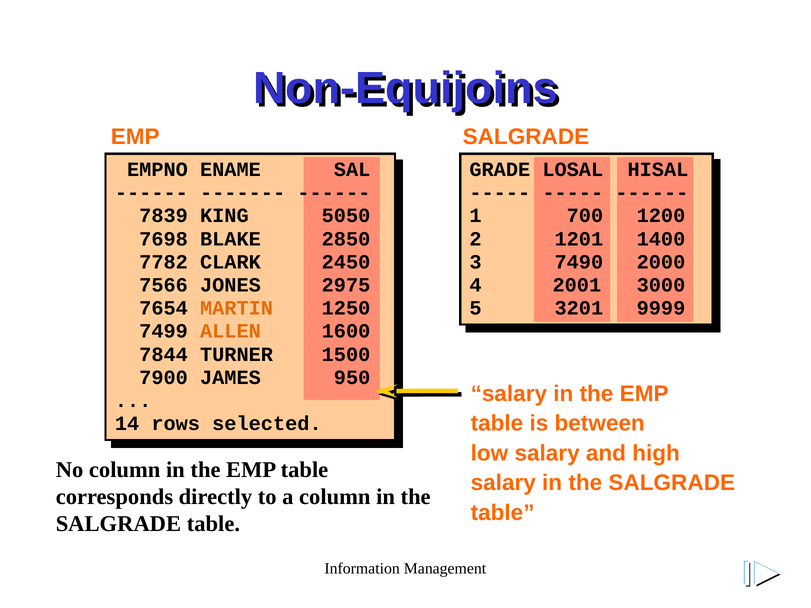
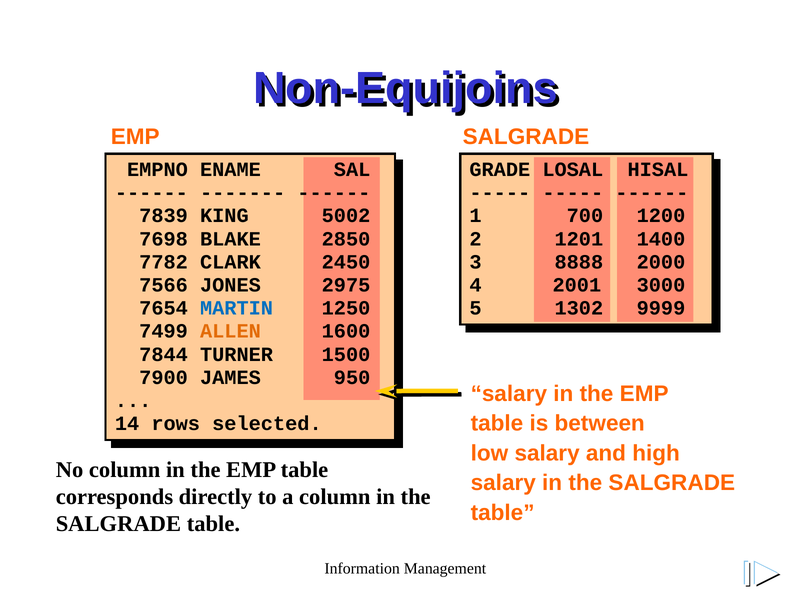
5050: 5050 -> 5002 (346, 216)
7490: 7490 -> 8888 (579, 262)
MARTIN colour: orange -> blue (237, 308)
3201: 3201 -> 1302 (579, 308)
